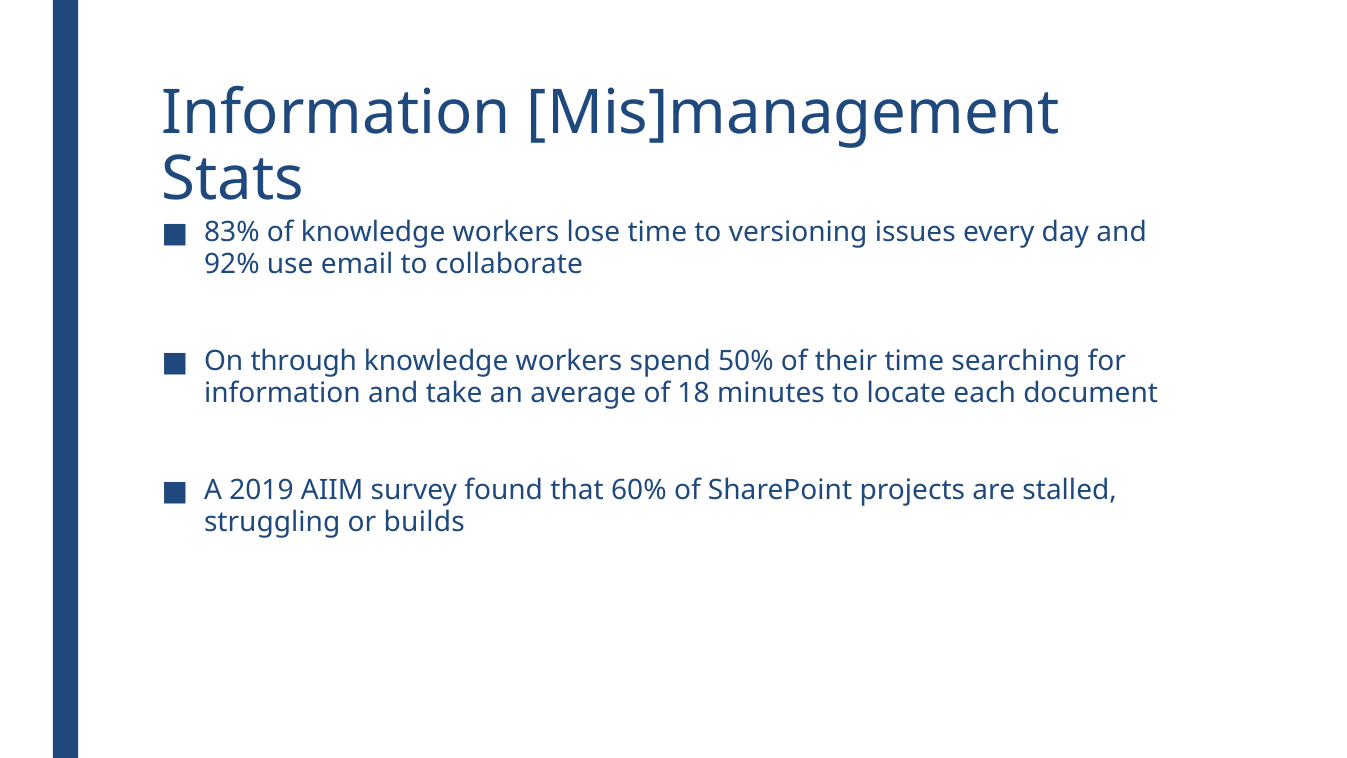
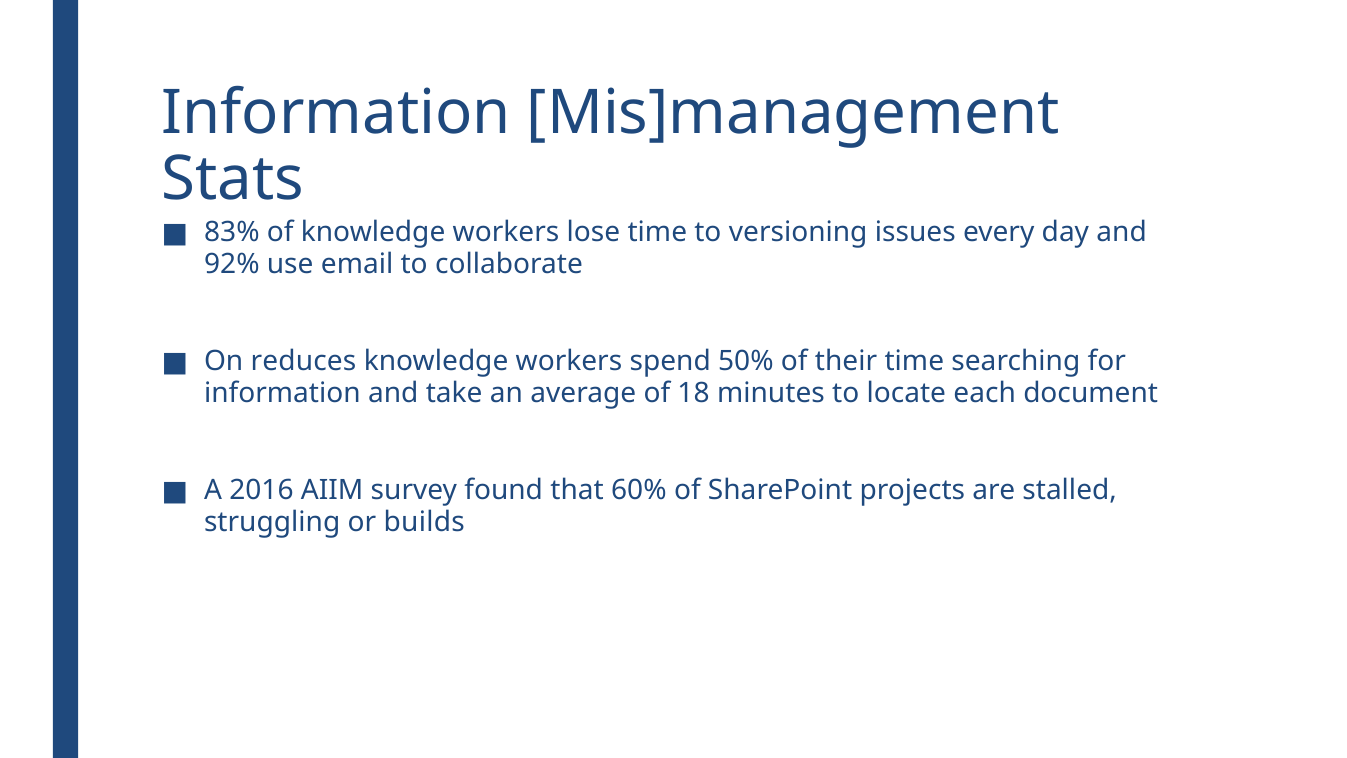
through: through -> reduces (304, 361)
2019: 2019 -> 2016 (261, 490)
